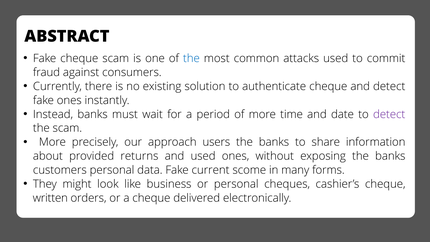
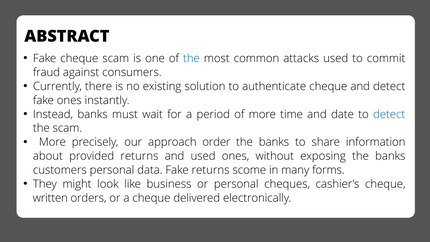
detect colour: purple -> blue (389, 114)
users: users -> order (216, 142)
Fake current: current -> returns (211, 170)
